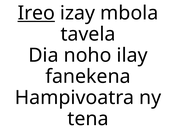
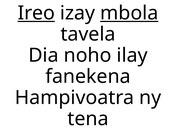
mbola underline: none -> present (129, 13)
